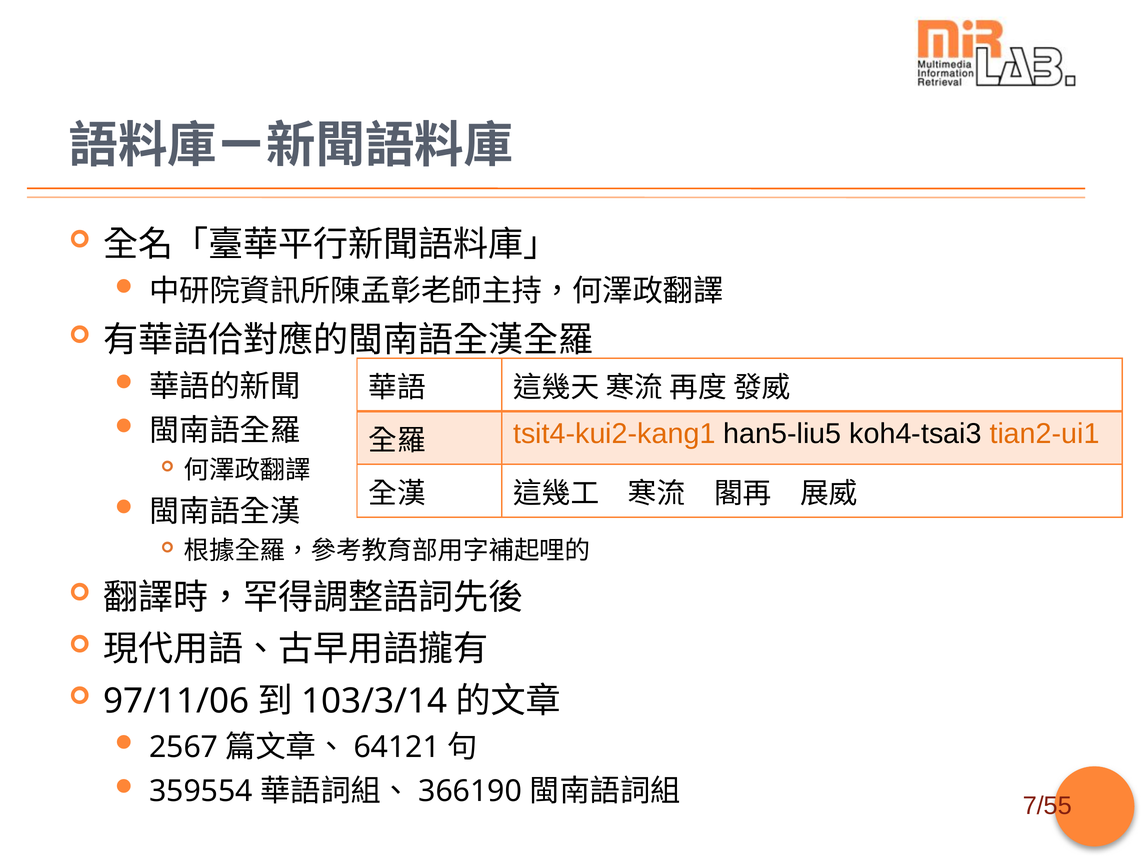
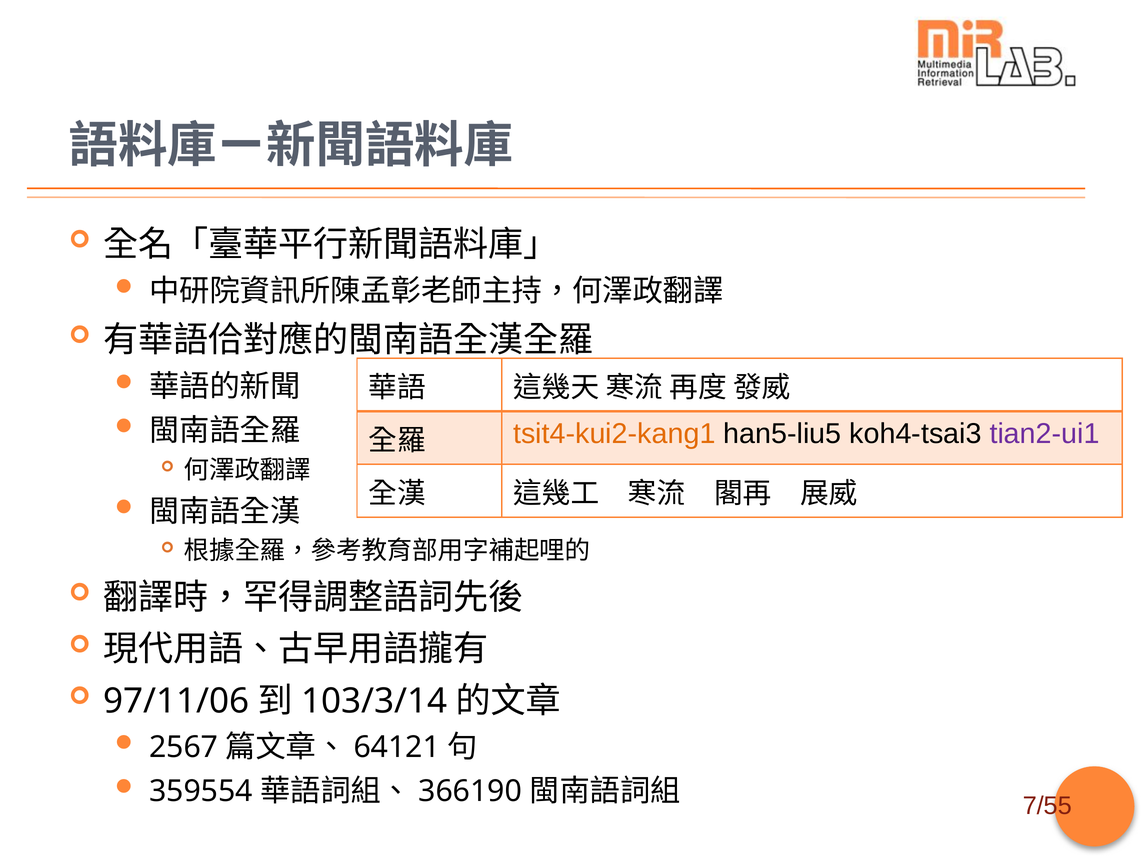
tian2-ui1 colour: orange -> purple (1045, 434)
